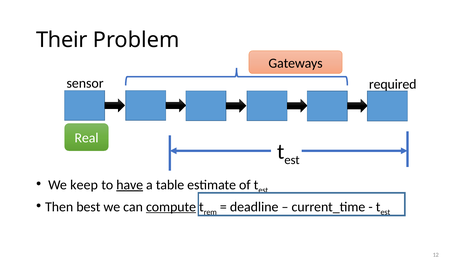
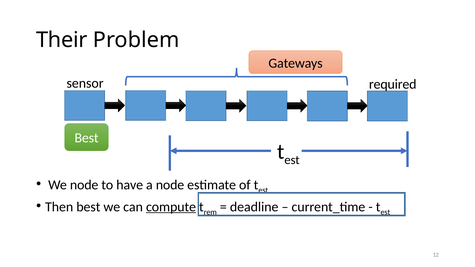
Real: Real -> Best (87, 138)
We keep: keep -> node (84, 185)
have underline: present -> none (130, 185)
a table: table -> node (170, 185)
